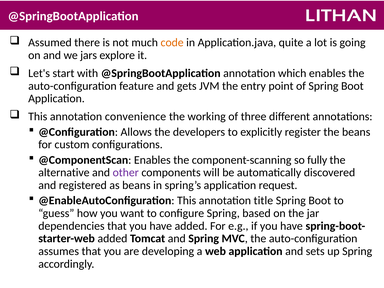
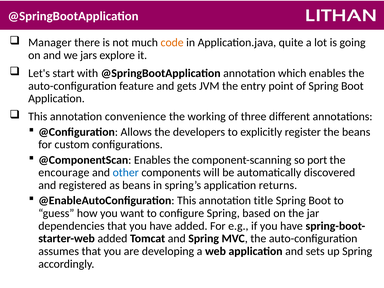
Assumed: Assumed -> Manager (50, 43)
fully: fully -> port (317, 160)
alternative: alternative -> encourage (64, 173)
other colour: purple -> blue (126, 173)
request: request -> returns (278, 185)
